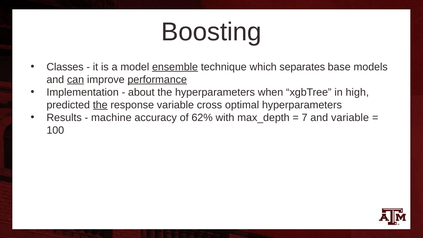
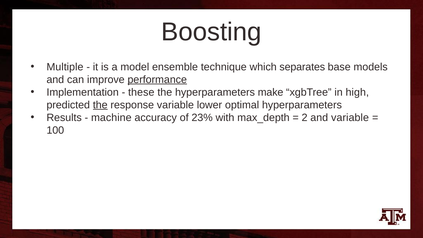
Classes: Classes -> Multiple (65, 67)
ensemble underline: present -> none (175, 67)
can underline: present -> none (76, 80)
about: about -> these (141, 92)
when: when -> make (271, 92)
cross: cross -> lower (209, 105)
62%: 62% -> 23% (202, 118)
7: 7 -> 2 (305, 118)
